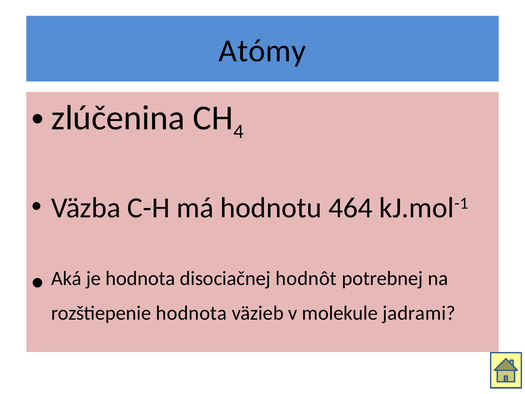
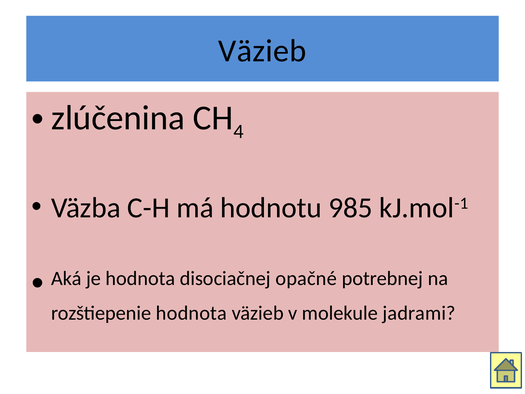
Atómy: Atómy -> Väzieb (262, 51)
464: 464 -> 985 (351, 208)
hodnôt: hodnôt -> opačné (306, 278)
